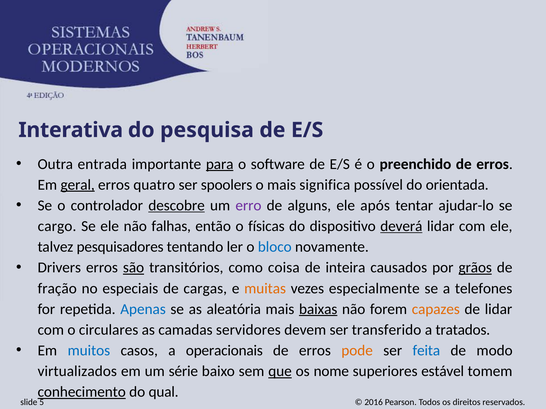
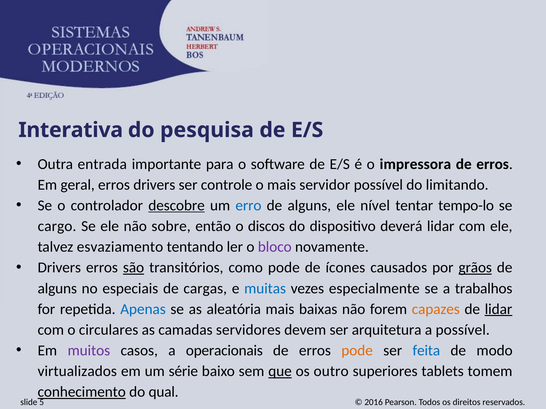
para underline: present -> none (220, 164)
preenchido: preenchido -> impressora (415, 164)
geral underline: present -> none (78, 185)
erros quatro: quatro -> drivers (154, 185)
spoolers: spoolers -> controle (227, 185)
significa: significa -> servidor (325, 185)
orientada: orientada -> limitando (457, 185)
erro colour: purple -> blue (248, 206)
após: após -> nível (375, 206)
ajudar-lo: ajudar-lo -> tempo-lo (466, 206)
falhas: falhas -> sobre (171, 226)
físicas: físicas -> discos (266, 226)
deverá underline: present -> none (401, 226)
pesquisadores: pesquisadores -> esvaziamento (120, 247)
bloco colour: blue -> purple (275, 247)
como coisa: coisa -> pode (284, 268)
inteira: inteira -> ícones (345, 268)
fração: fração -> alguns (57, 289)
muitas colour: orange -> blue (265, 289)
telefones: telefones -> trabalhos (484, 289)
baixas underline: present -> none (318, 309)
lidar underline: none -> present (499, 309)
transferido: transferido -> arquitetura (387, 330)
a tratados: tratados -> possível (463, 330)
muitos colour: blue -> purple (89, 351)
nome: nome -> outro (331, 372)
estável: estável -> tablets (443, 372)
